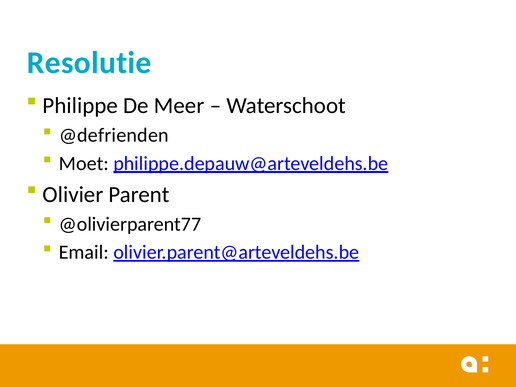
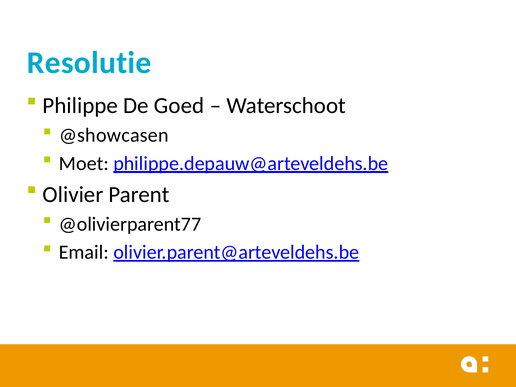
Meer: Meer -> Goed (179, 106)
@defrienden: @defrienden -> @showcasen (114, 135)
